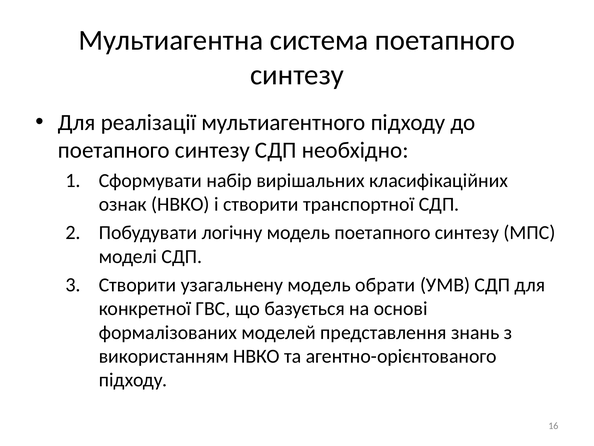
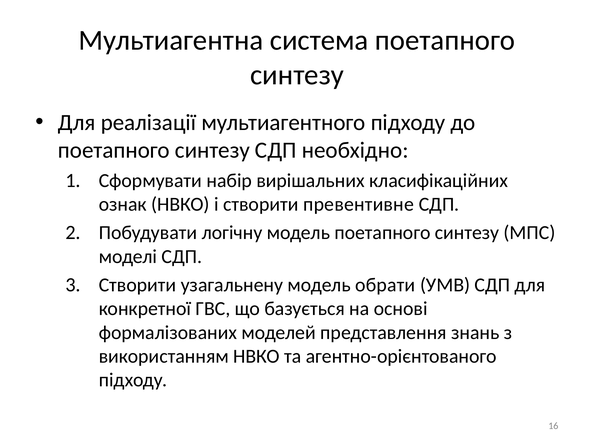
транспортної: транспортної -> превентивне (359, 204)
